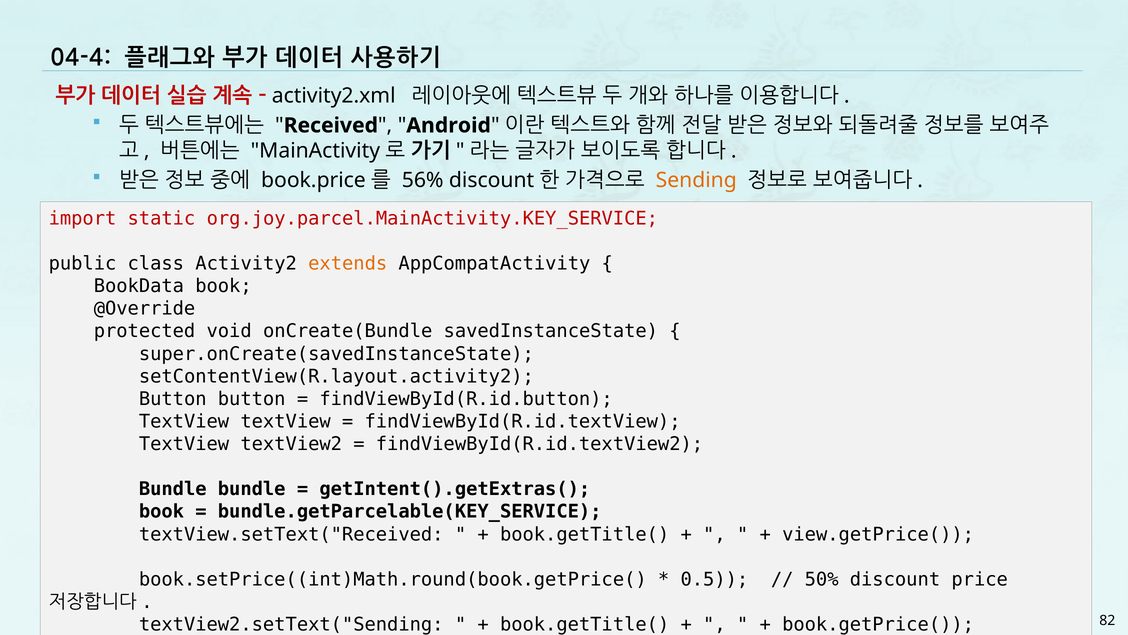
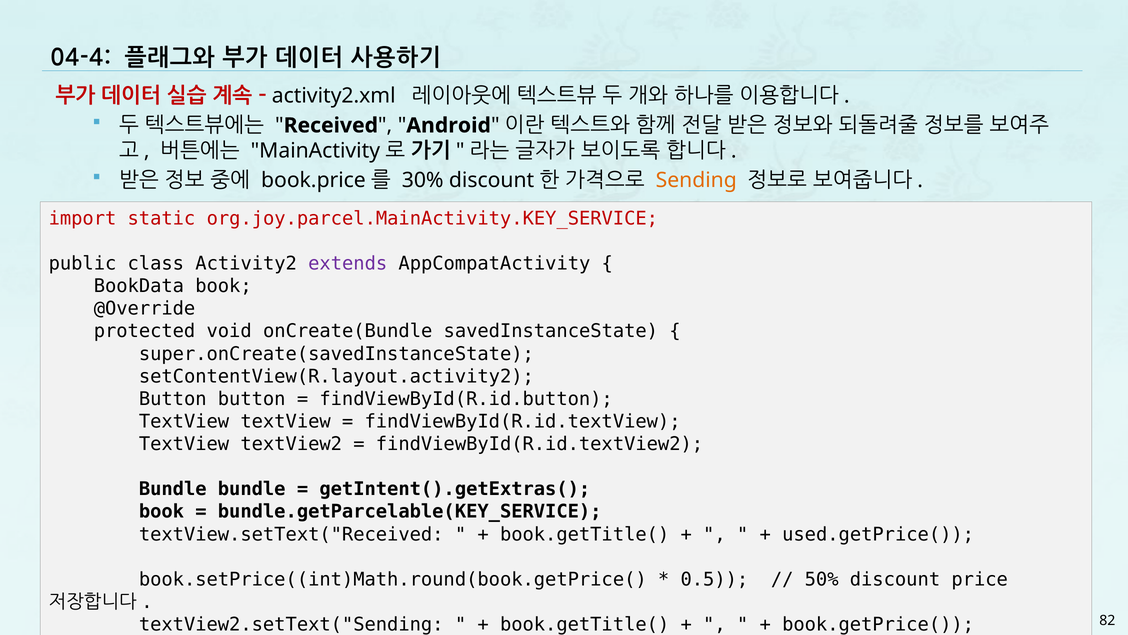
56%: 56% -> 30% (423, 180)
extends colour: orange -> purple (348, 263)
view.getPrice(: view.getPrice( -> used.getPrice( (878, 534)
